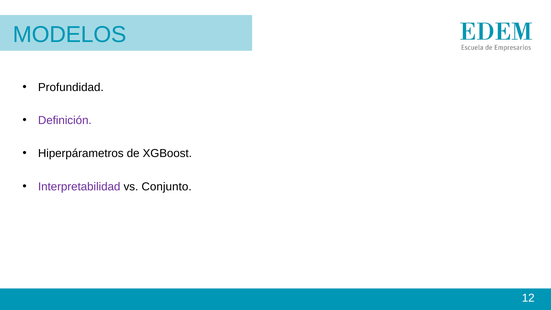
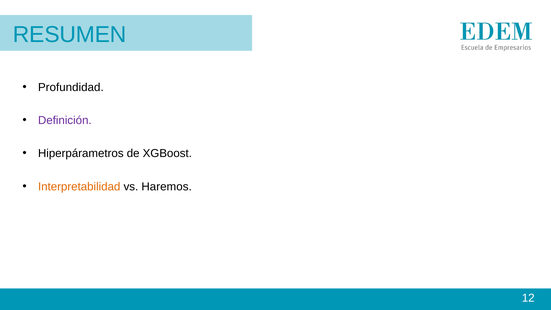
MODELOS: MODELOS -> RESUMEN (70, 35)
Interpretabilidad colour: purple -> orange (79, 187)
Conjunto: Conjunto -> Haremos (167, 187)
